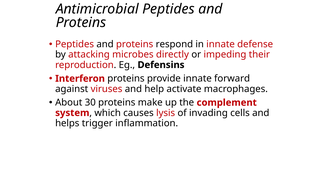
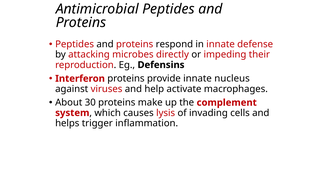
forward: forward -> nucleus (232, 79)
